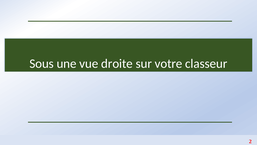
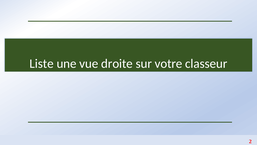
Sous: Sous -> Liste (42, 64)
